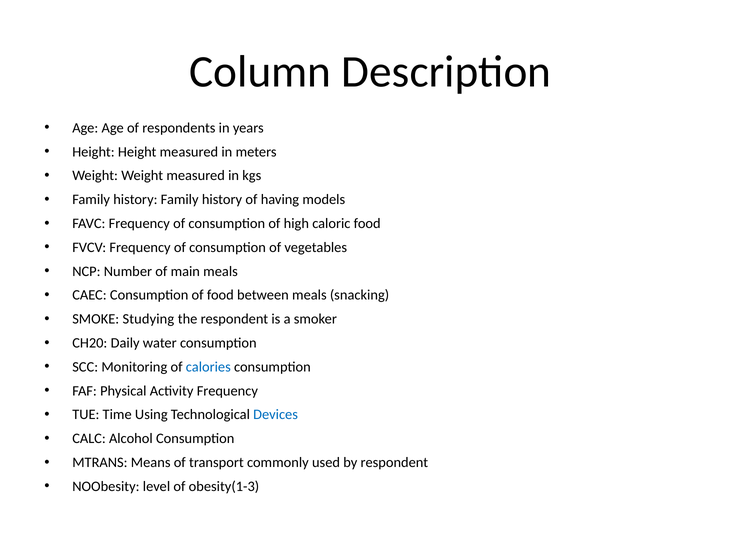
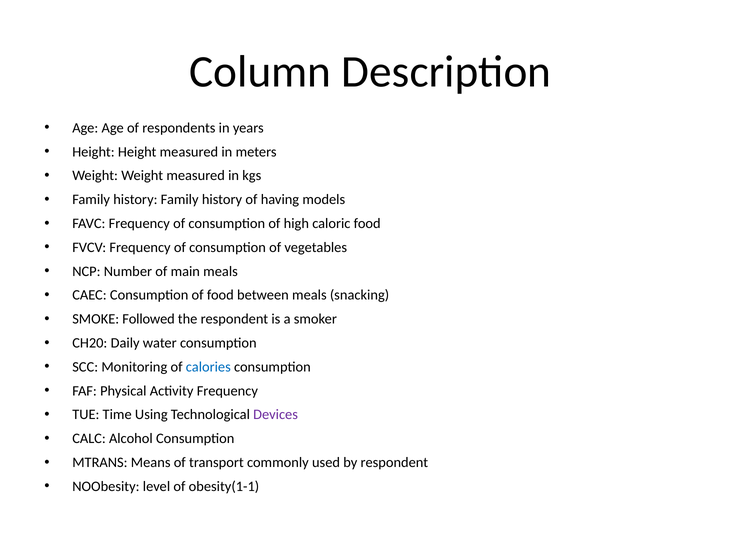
Studying: Studying -> Followed (149, 319)
Devices colour: blue -> purple (276, 415)
obesity(1-3: obesity(1-3 -> obesity(1-1 (224, 486)
